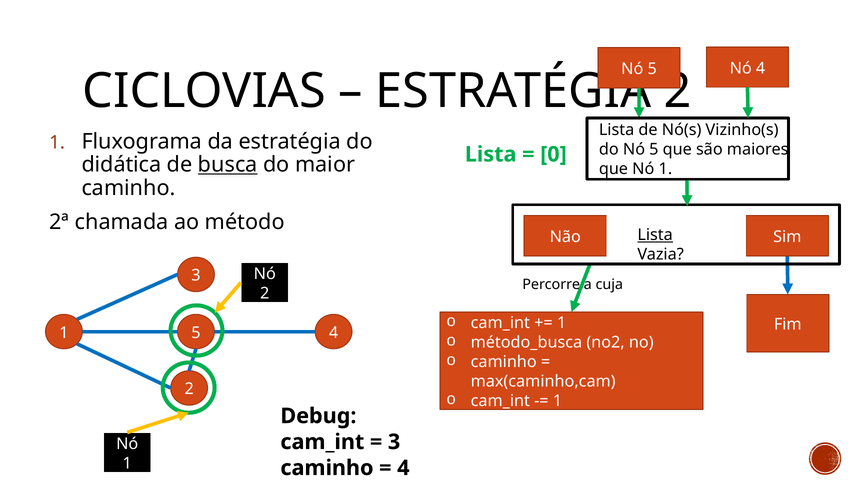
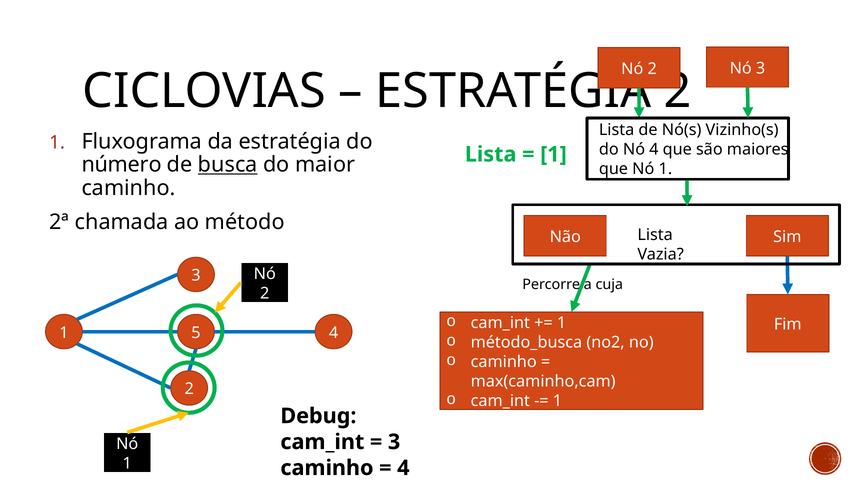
Nó 4: 4 -> 3 (761, 68)
5: 5 -> 2 (652, 69)
do Nó 5: 5 -> 4 (654, 149)
0: 0 -> 1 (553, 154)
didática: didática -> número (122, 165)
Lista underline: present -> none (655, 235)
